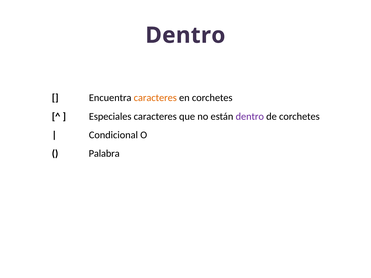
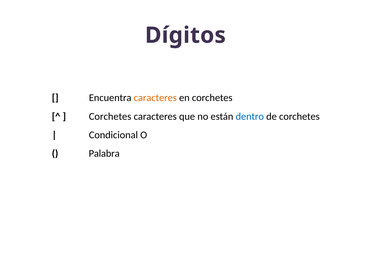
Dentro: Dentro -> Dígitos (185, 35)
Especiales: Especiales -> Corchetes (110, 116)
dentro colour: purple -> blue (250, 116)
